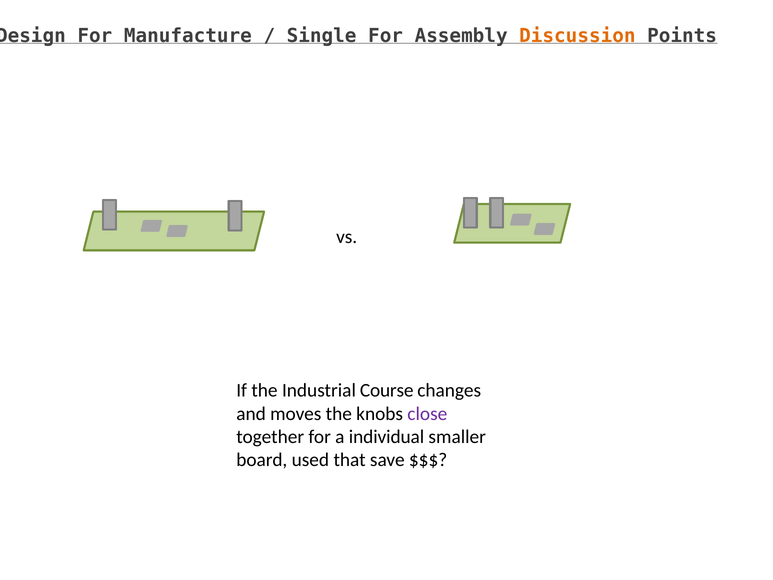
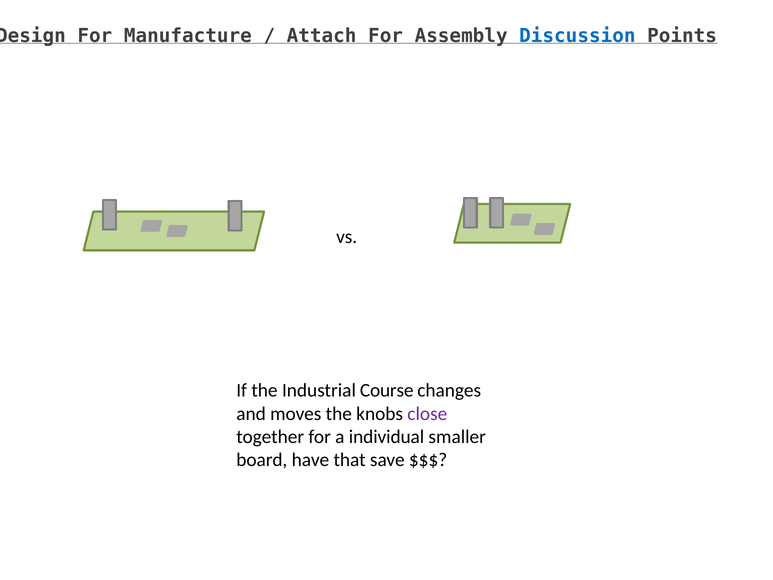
Single: Single -> Attach (322, 36)
Discussion colour: orange -> blue (577, 36)
used: used -> have (310, 460)
